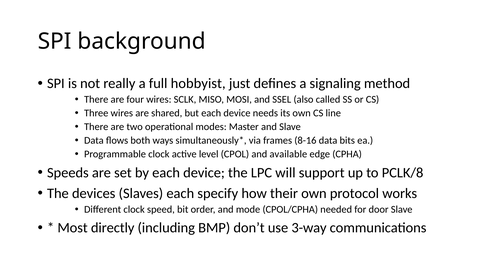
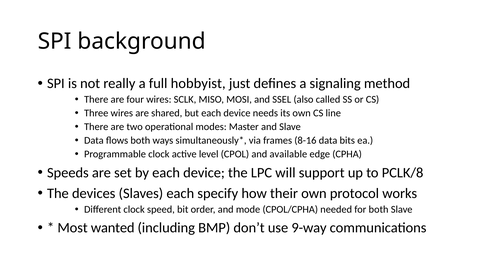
for door: door -> both (379, 210)
directly: directly -> wanted (113, 228)
3-way: 3-way -> 9-way (309, 228)
